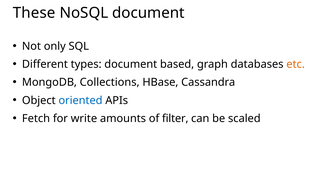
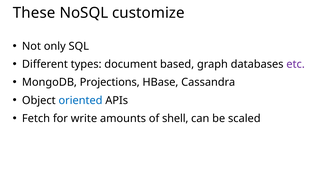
NoSQL document: document -> customize (148, 13)
etc colour: orange -> purple (296, 64)
Collections: Collections -> Projections (110, 82)
filter: filter -> shell (175, 118)
